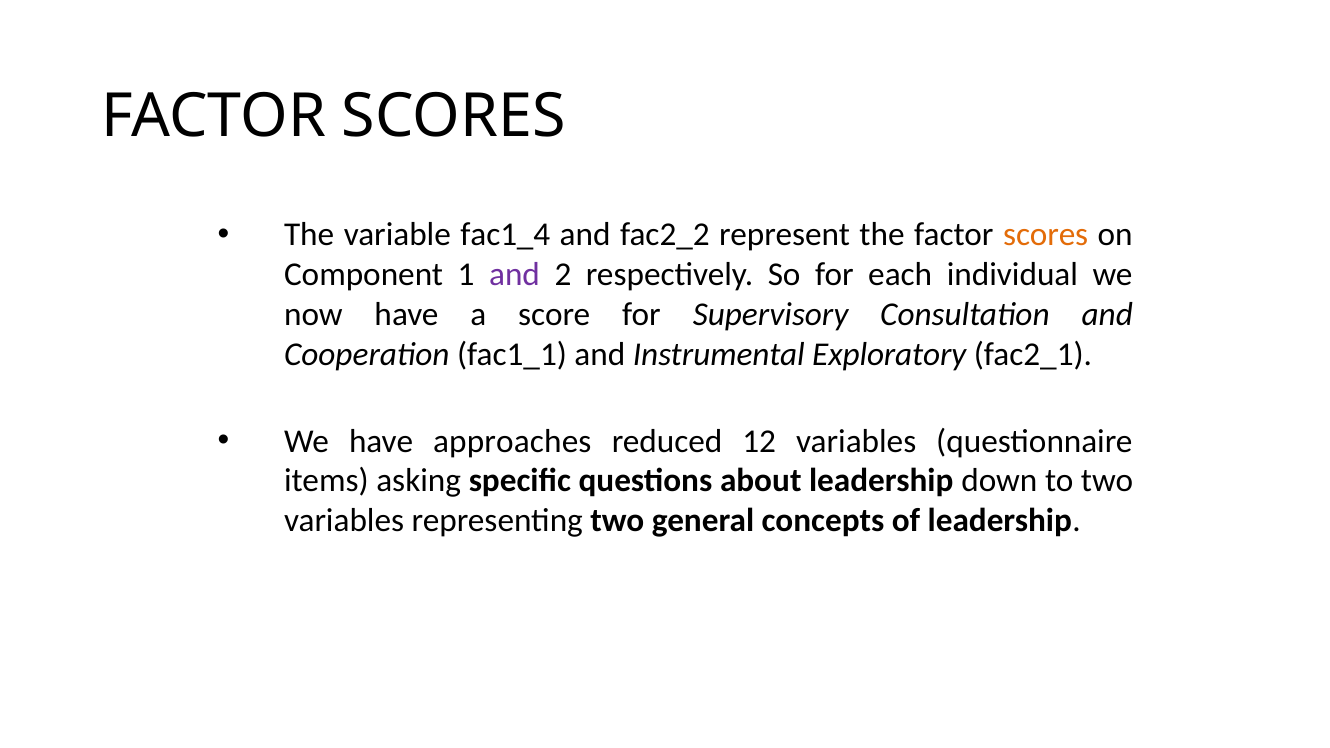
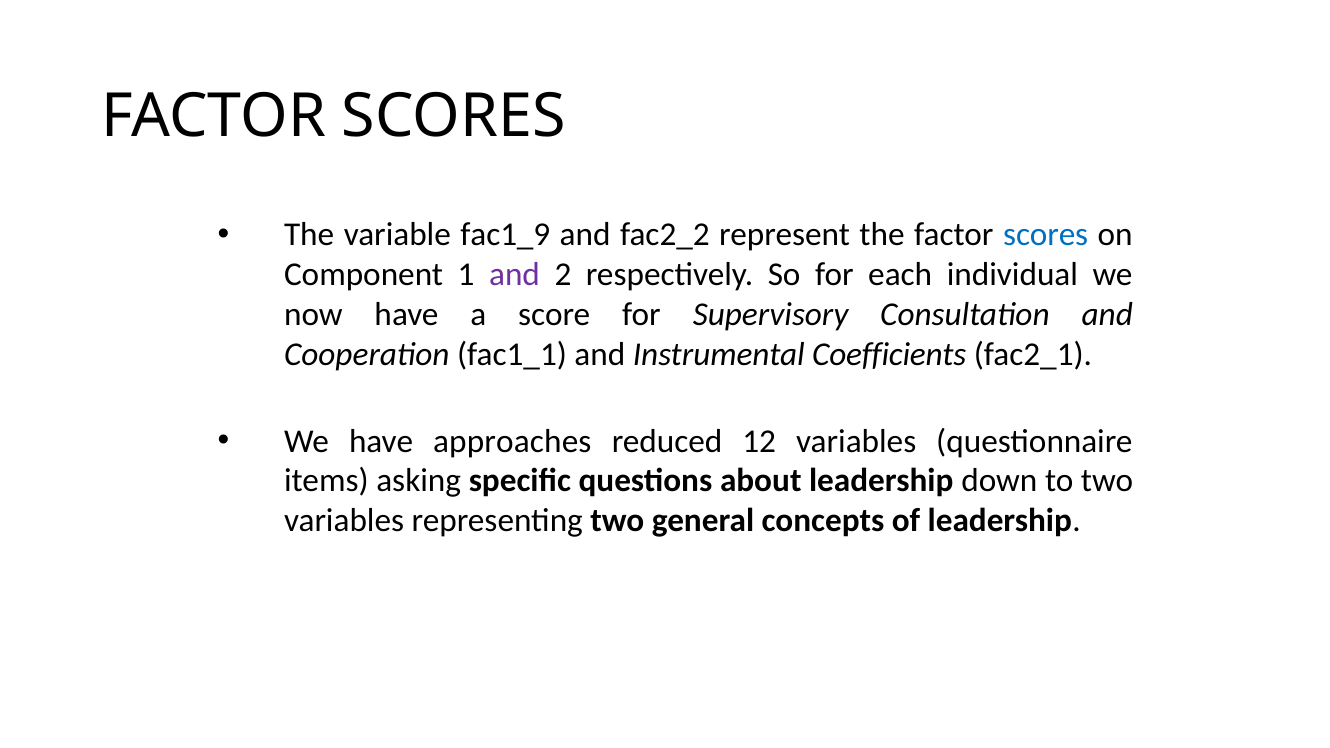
fac1_4: fac1_4 -> fac1_9 (505, 235)
scores colour: orange -> blue (1046, 235)
Exploratory: Exploratory -> Coefficients (889, 355)
